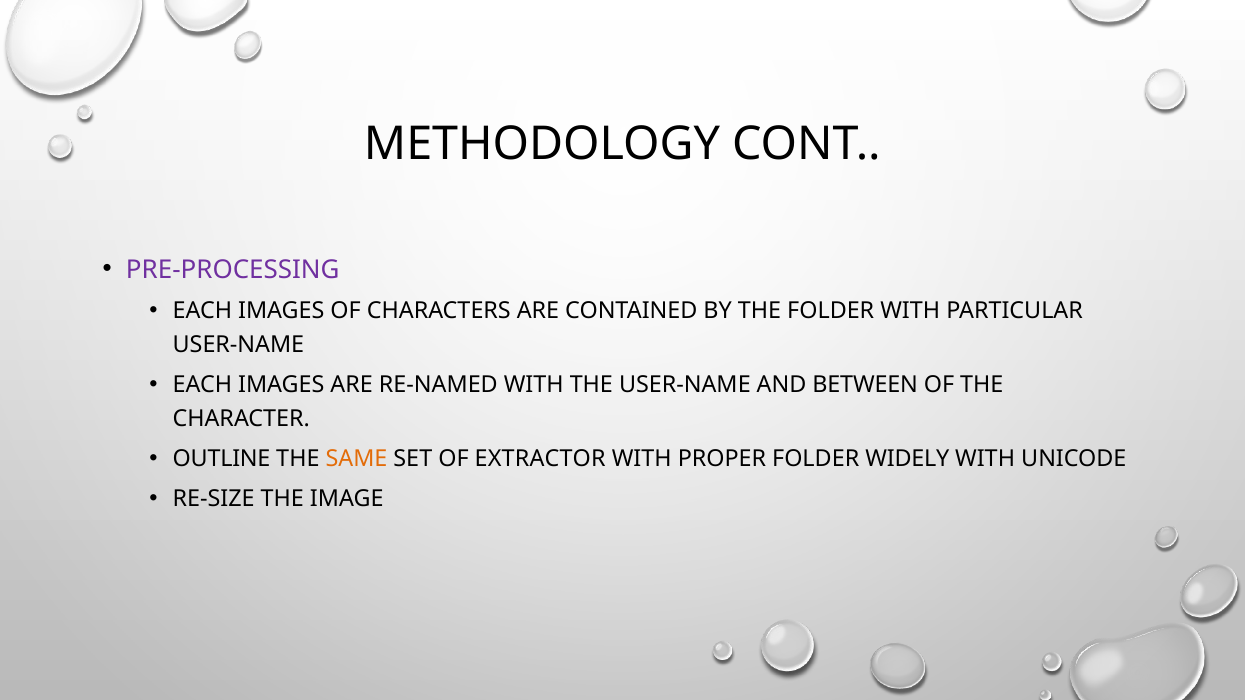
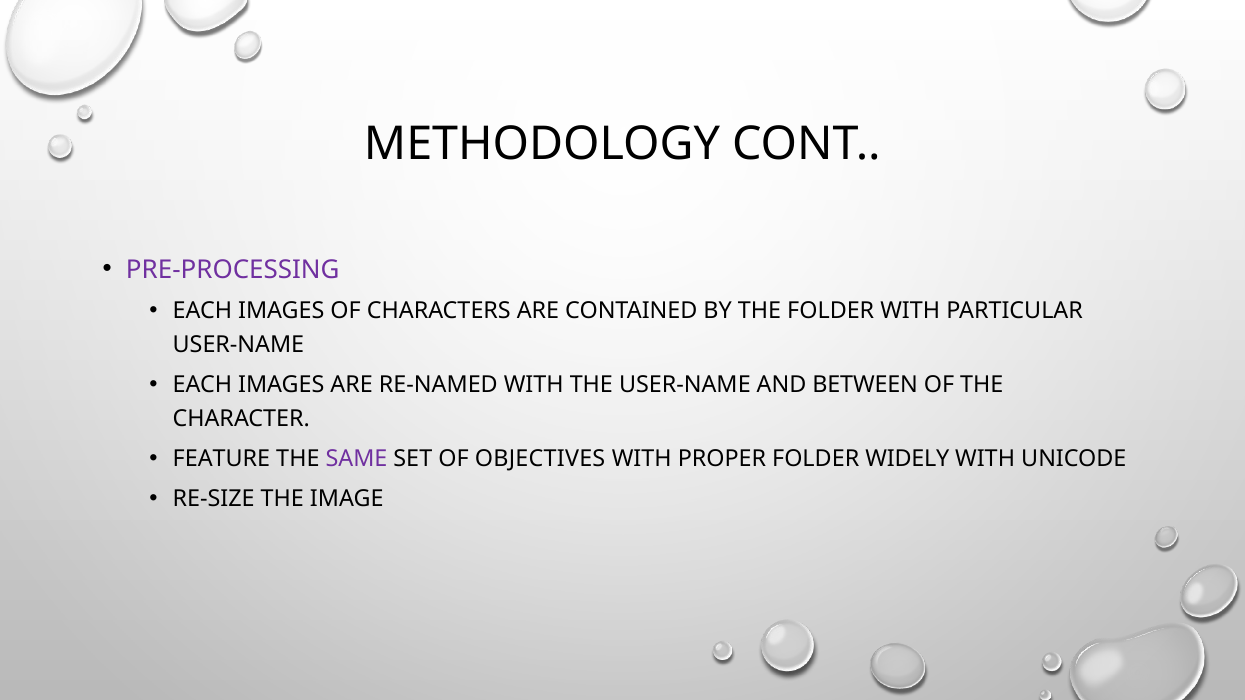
OUTLINE: OUTLINE -> FEATURE (221, 459)
SAME colour: orange -> purple (356, 459)
EXTRACTOR: EXTRACTOR -> OBJECTIVES (540, 459)
